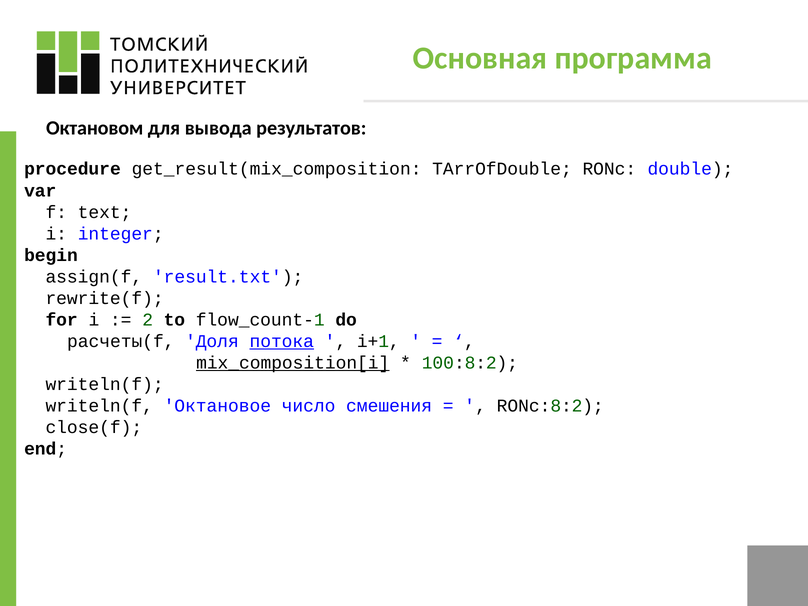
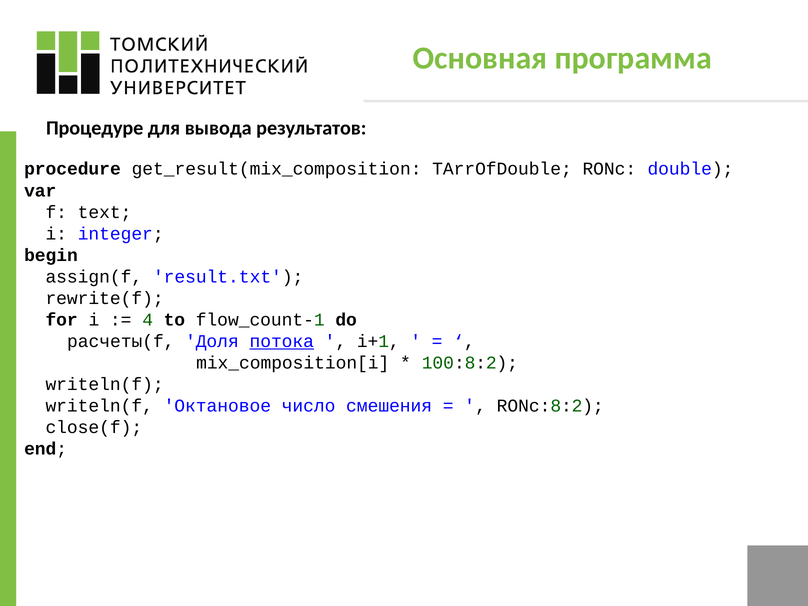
Октановом: Октановом -> Процедуре (95, 128)
2: 2 -> 4 (148, 320)
mix_composition[i underline: present -> none (293, 363)
